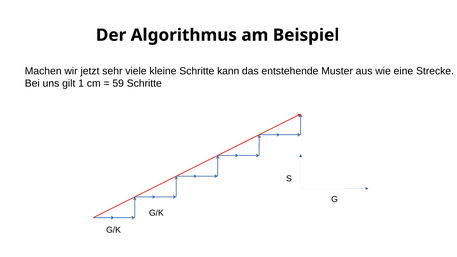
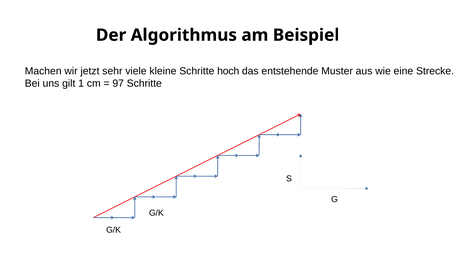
kann: kann -> hoch (228, 71)
59: 59 -> 97 (118, 84)
